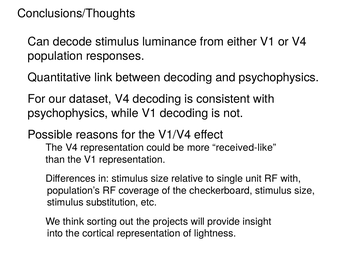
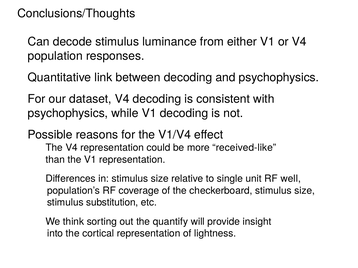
RF with: with -> well (291, 179)
projects: projects -> quantify (170, 222)
